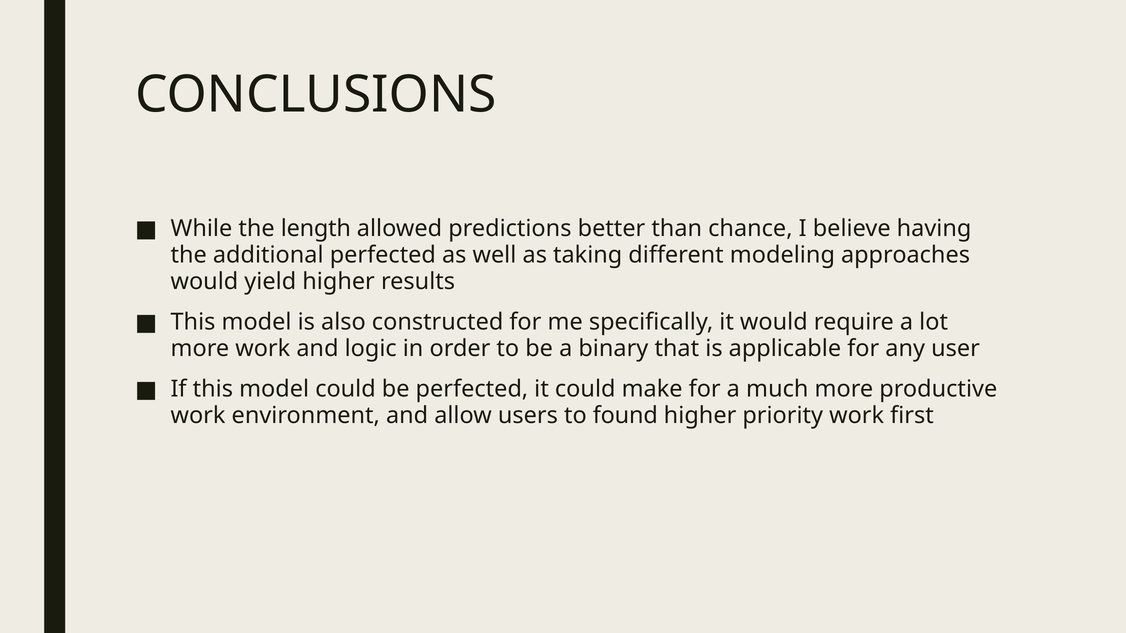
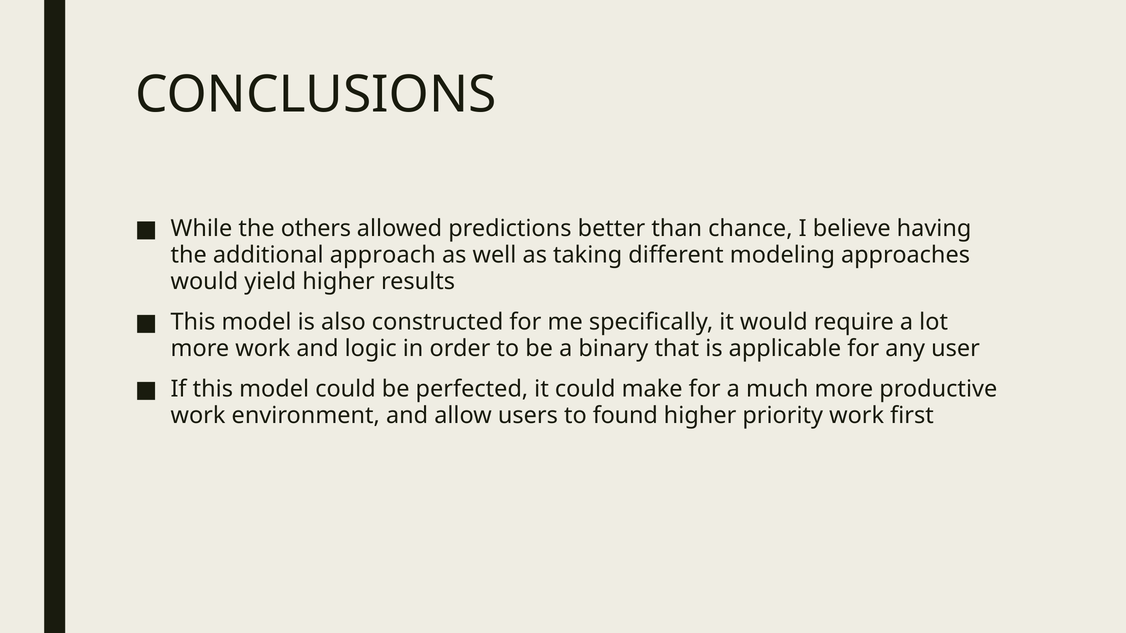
length: length -> others (316, 229)
additional perfected: perfected -> approach (383, 255)
